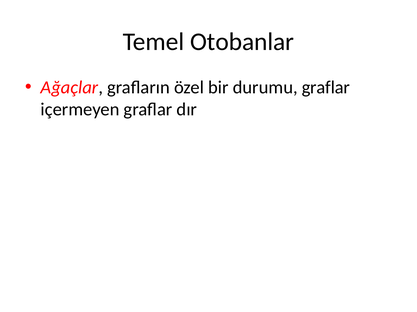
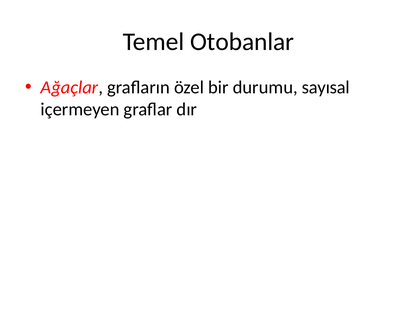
durumu graflar: graflar -> sayısal (326, 87)
